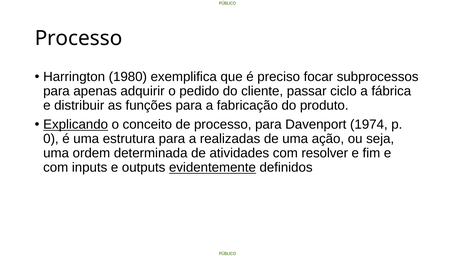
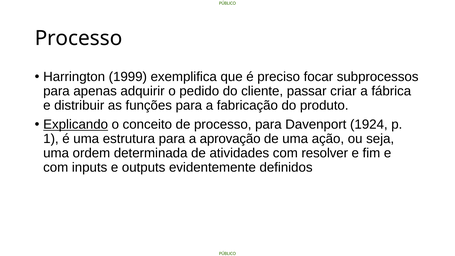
1980: 1980 -> 1999 (128, 77)
ciclo: ciclo -> criar (343, 91)
1974: 1974 -> 1924 (369, 125)
0: 0 -> 1 (51, 139)
realizadas: realizadas -> aprovação (230, 139)
evidentemente underline: present -> none (212, 167)
